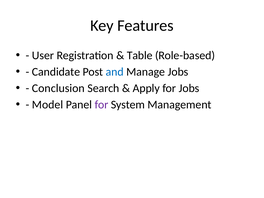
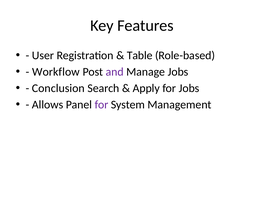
Candidate: Candidate -> Workflow (56, 72)
and colour: blue -> purple (115, 72)
Model: Model -> Allows (48, 105)
